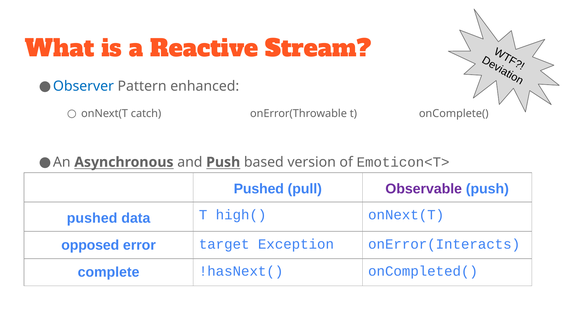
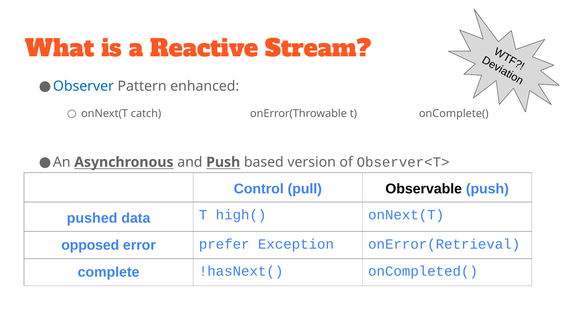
Emoticon<T>: Emoticon<T> -> Observer<T> (403, 162)
Pushed: Pushed -> Control (259, 189)
Observable colour: purple -> black (424, 189)
target: target -> prefer (224, 244)
onError(Interacts: onError(Interacts -> onError(Retrieval (444, 244)
